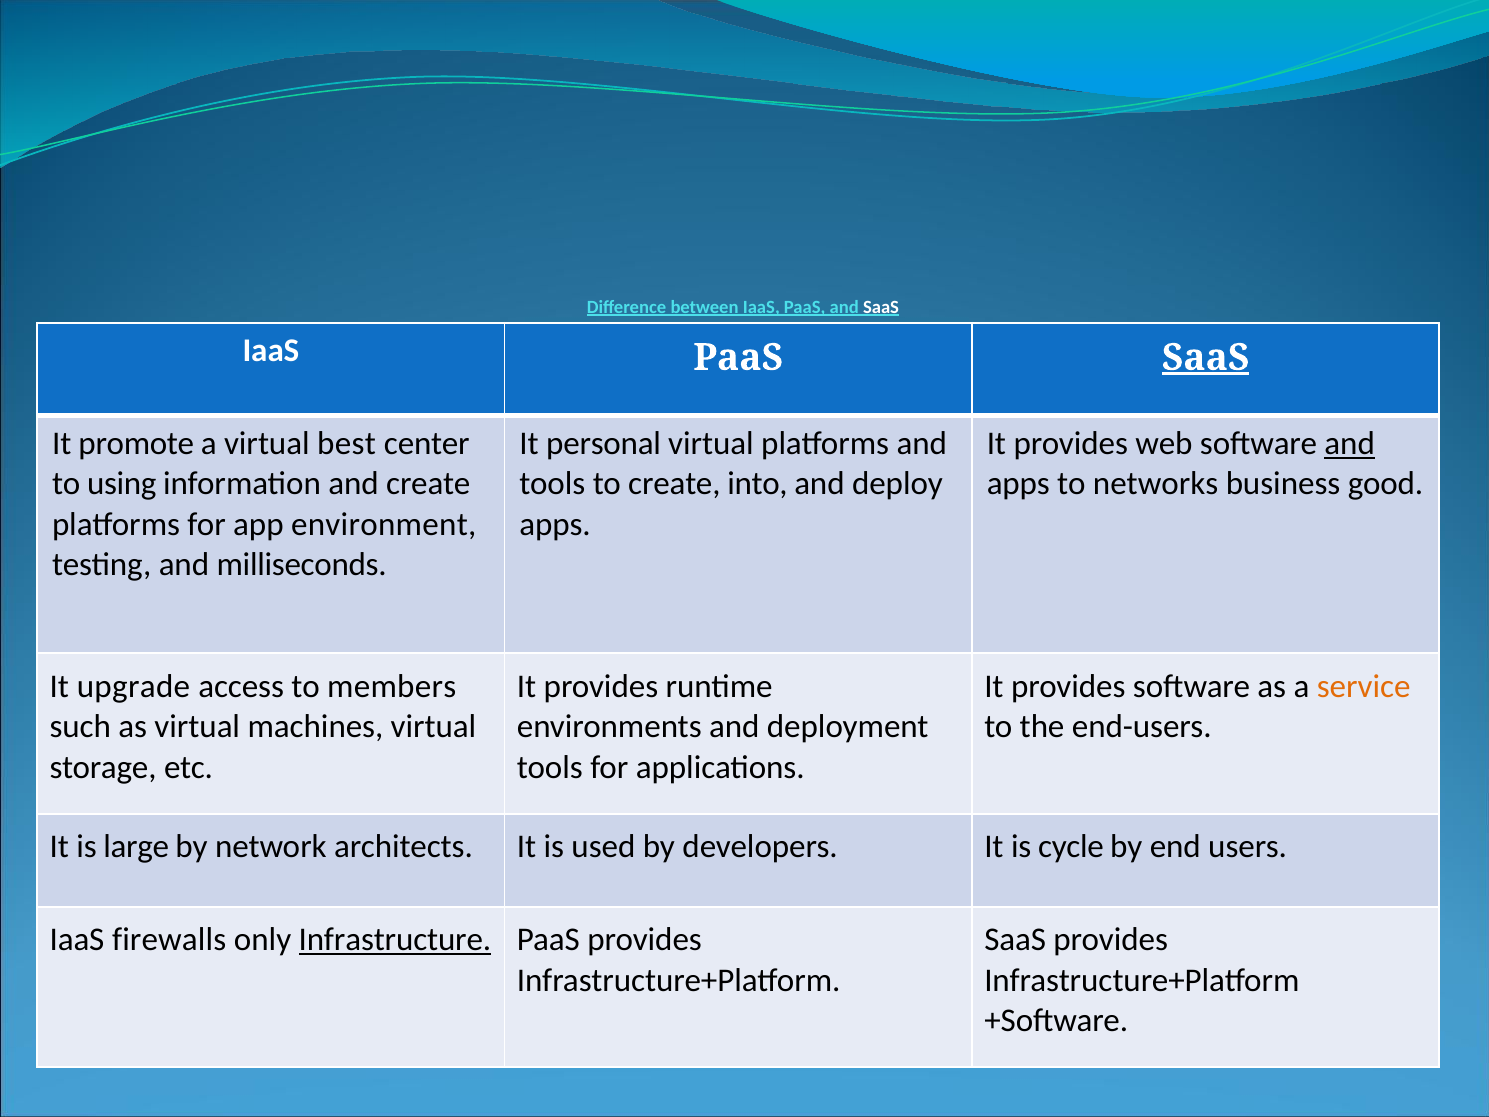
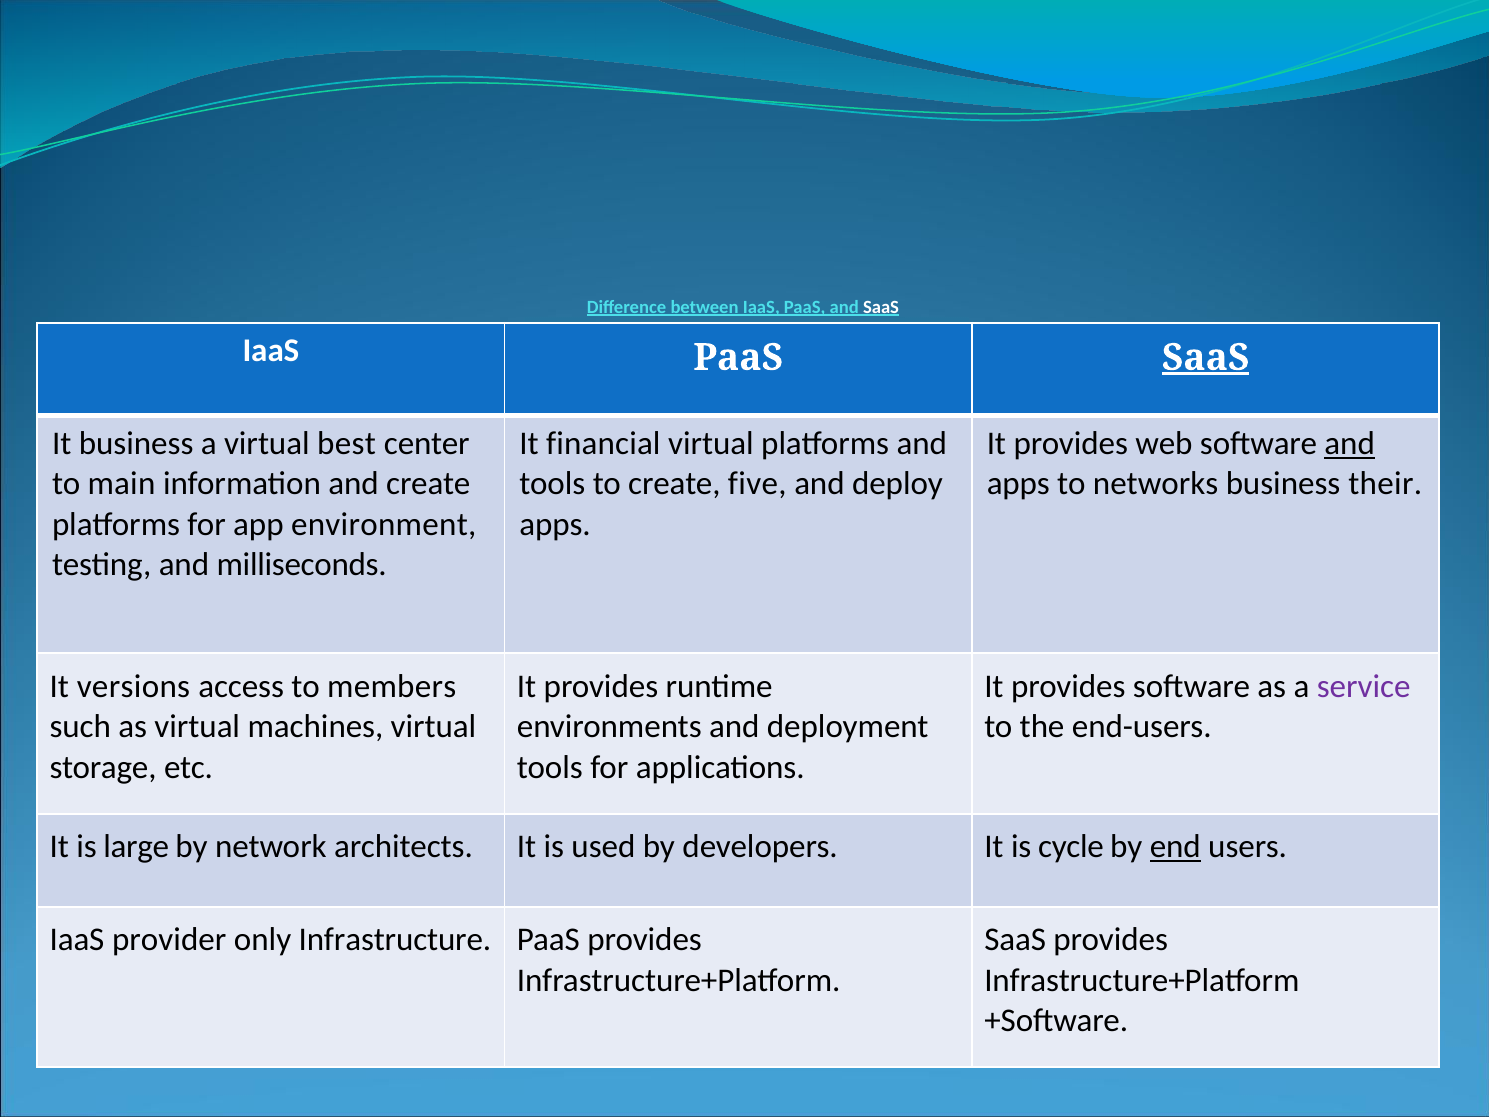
It promote: promote -> business (136, 443)
personal: personal -> financial (603, 443)
using: using -> main (121, 484)
into: into -> five (757, 484)
good: good -> their (1385, 484)
upgrade: upgrade -> versions (133, 686)
service colour: orange -> purple (1364, 686)
end underline: none -> present (1175, 847)
firewalls: firewalls -> provider (169, 939)
Infrastructure underline: present -> none (395, 939)
